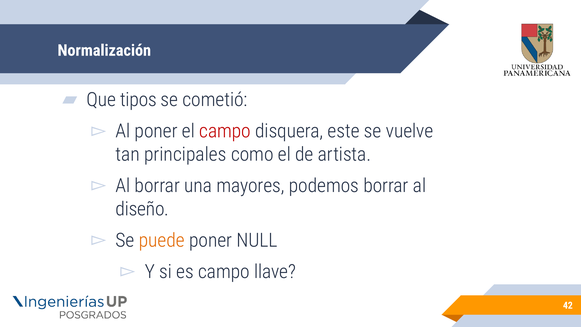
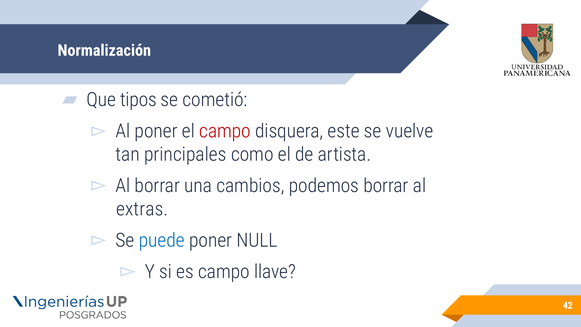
mayores: mayores -> cambios (250, 186)
diseño: diseño -> extras (142, 209)
puede colour: orange -> blue (162, 240)
